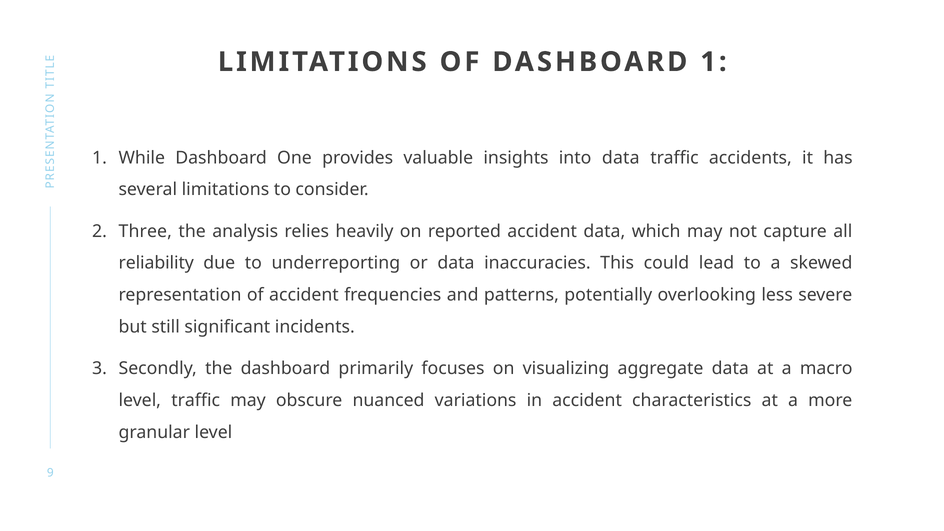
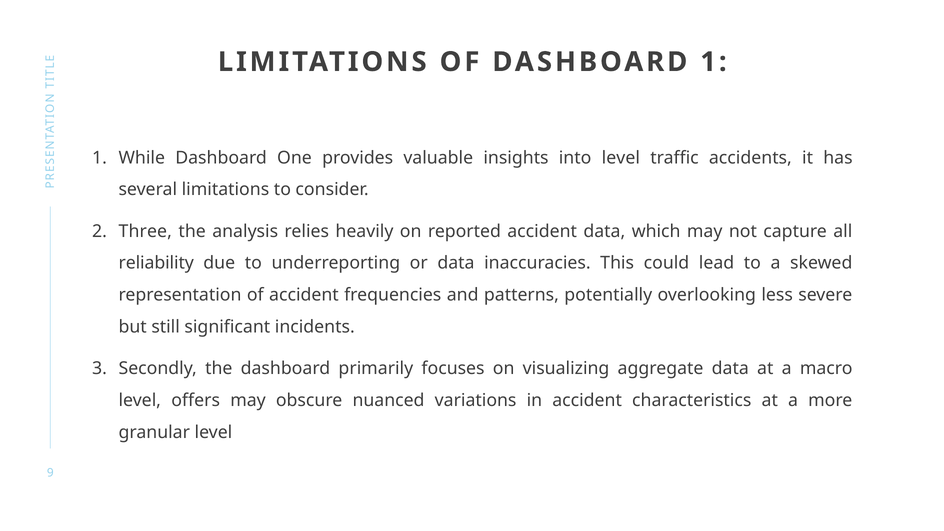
into data: data -> level (621, 158)
level traffic: traffic -> offers (196, 400)
